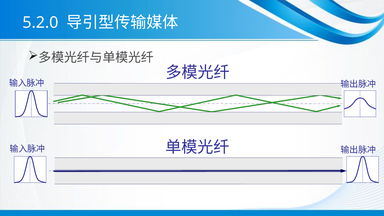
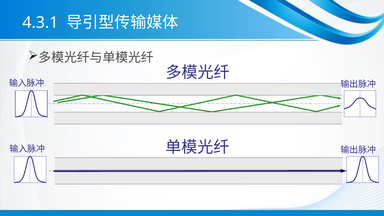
5.2.0: 5.2.0 -> 4.3.1 (40, 23)
